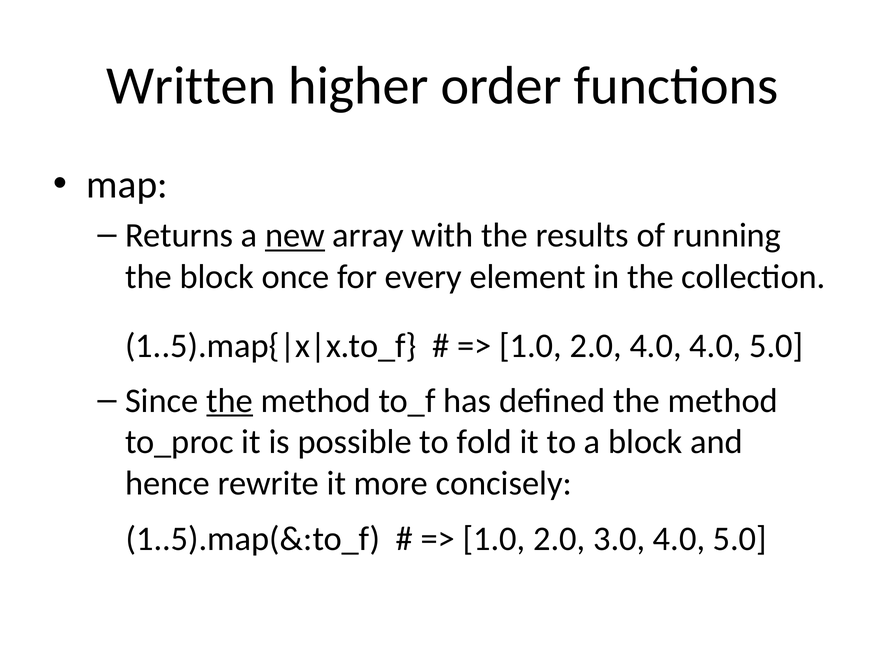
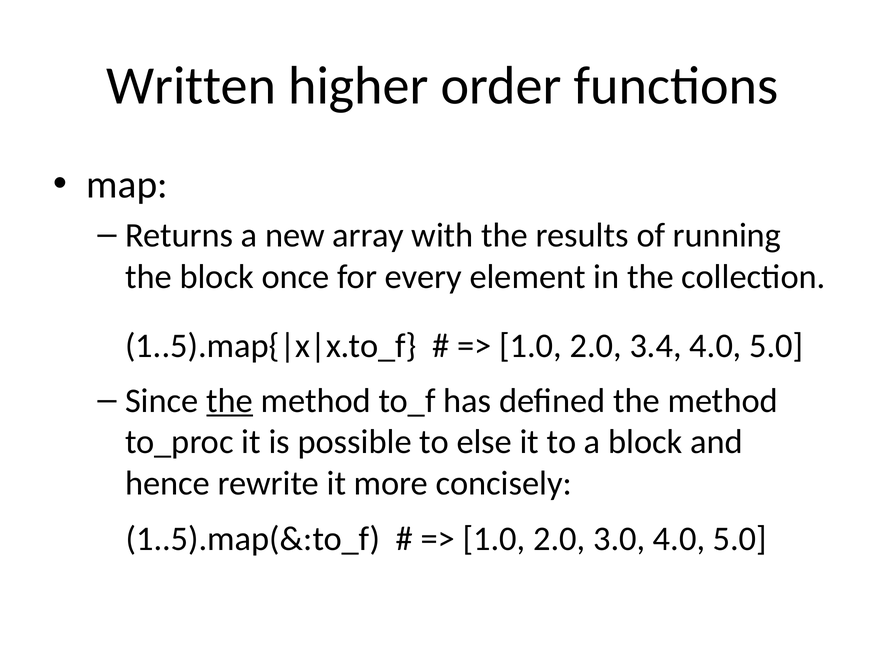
new underline: present -> none (295, 235)
2.0 4.0: 4.0 -> 3.4 (656, 346)
fold: fold -> else (484, 442)
